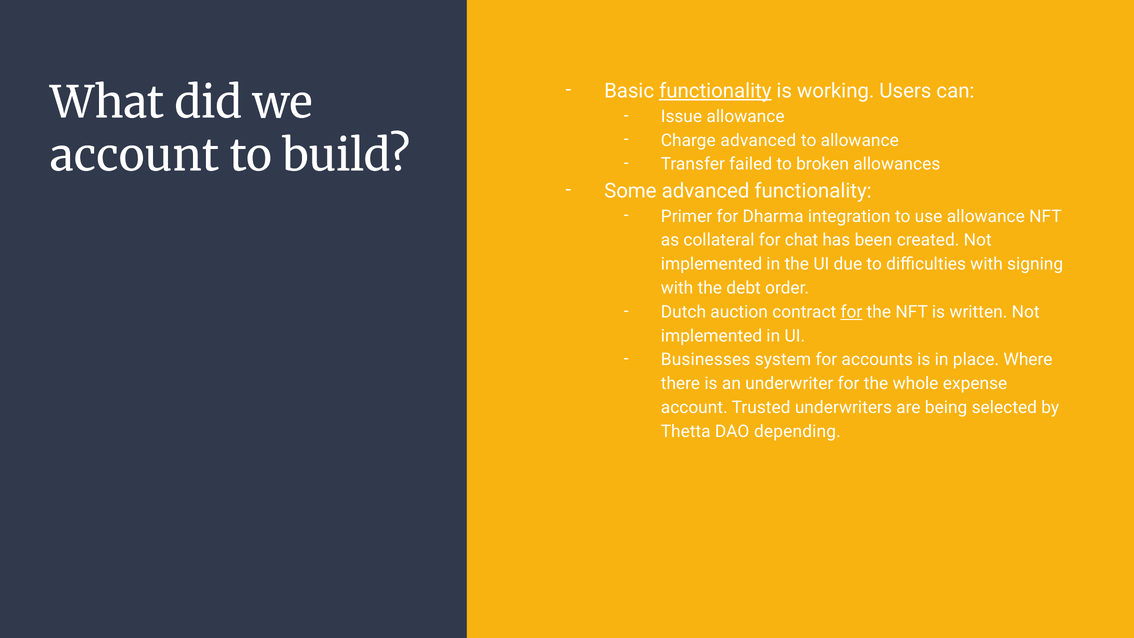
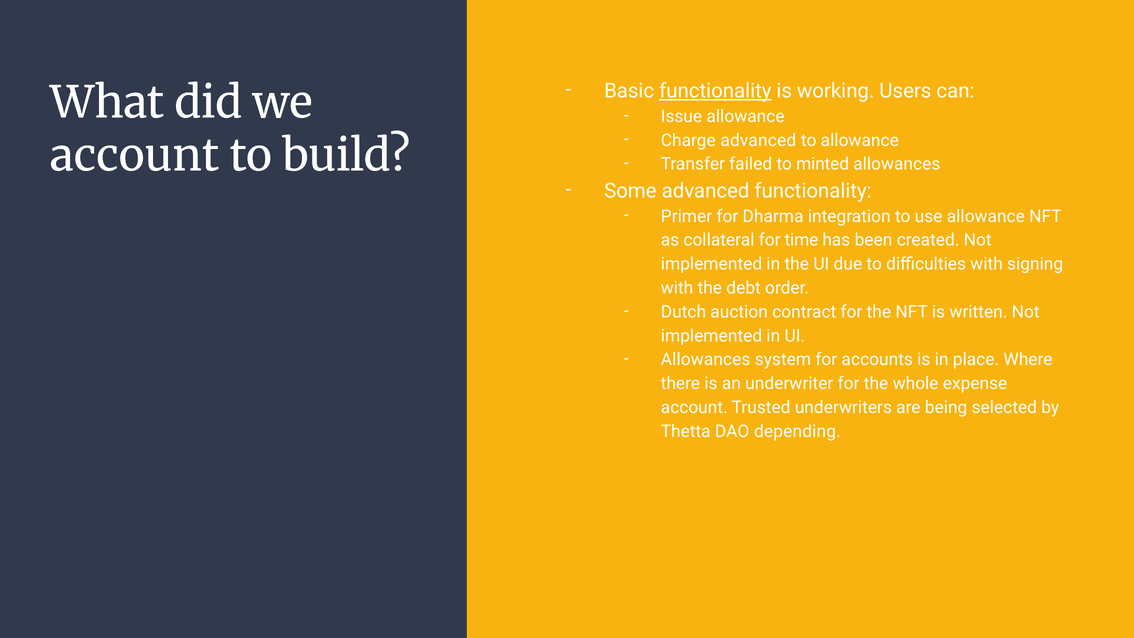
broken: broken -> minted (823, 164)
chat: chat -> time (801, 240)
for underline: present -> none (851, 312)
Businesses: Businesses -> Allowances (706, 360)
